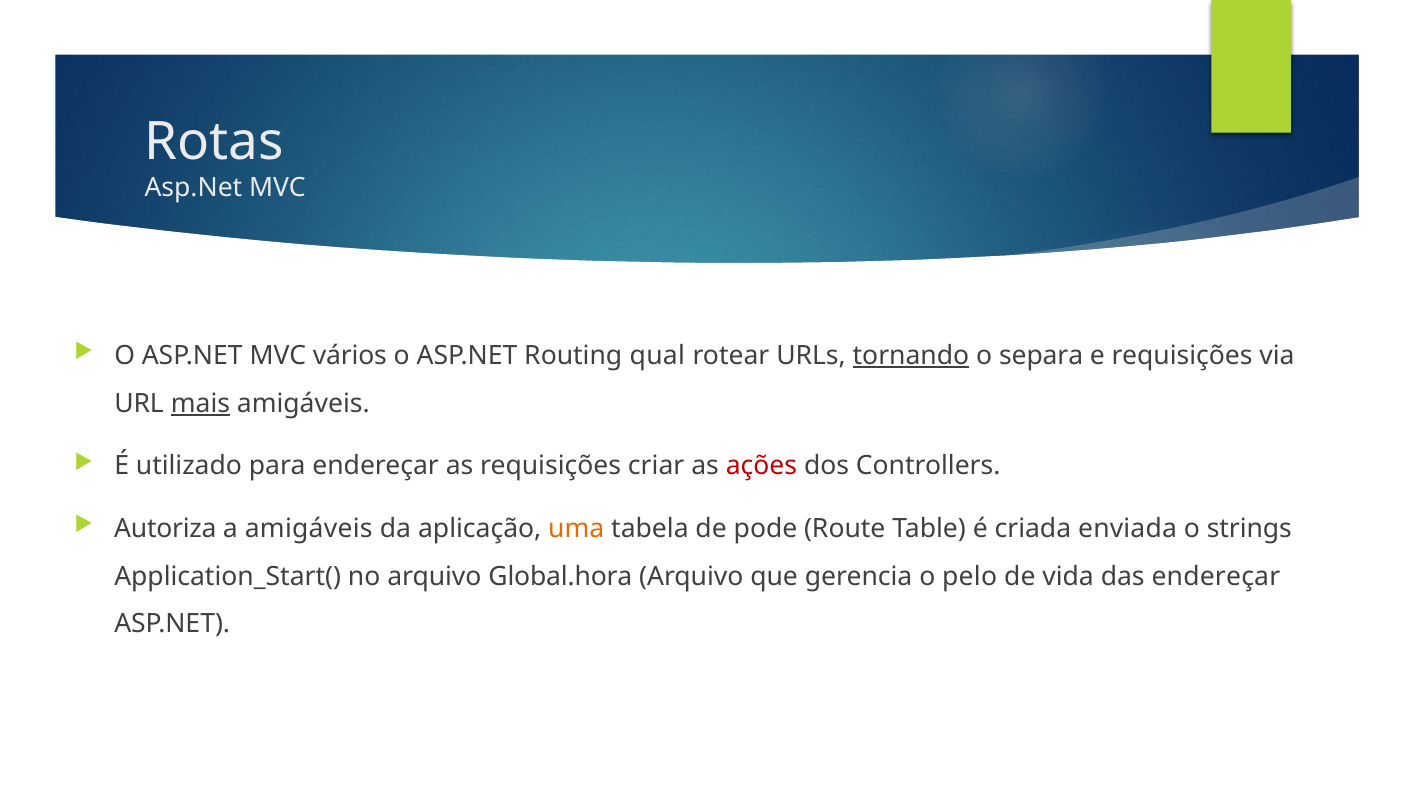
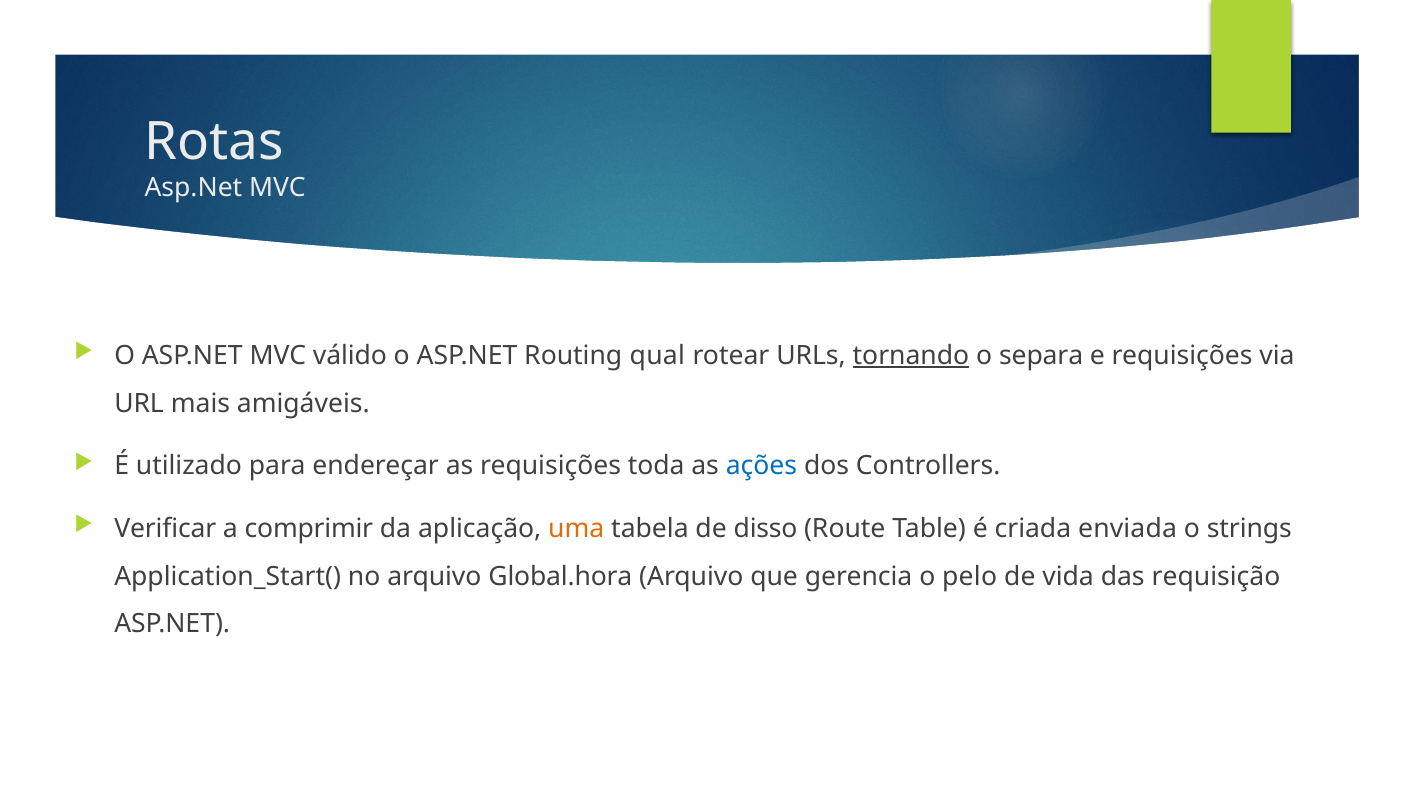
vários: vários -> válido (350, 356)
mais underline: present -> none (200, 403)
criar: criar -> toda (656, 466)
ações colour: red -> blue (761, 466)
Autoriza: Autoriza -> Verificar (165, 529)
a amigáveis: amigáveis -> comprimir (309, 529)
pode: pode -> disso (766, 529)
das endereçar: endereçar -> requisição (1216, 576)
